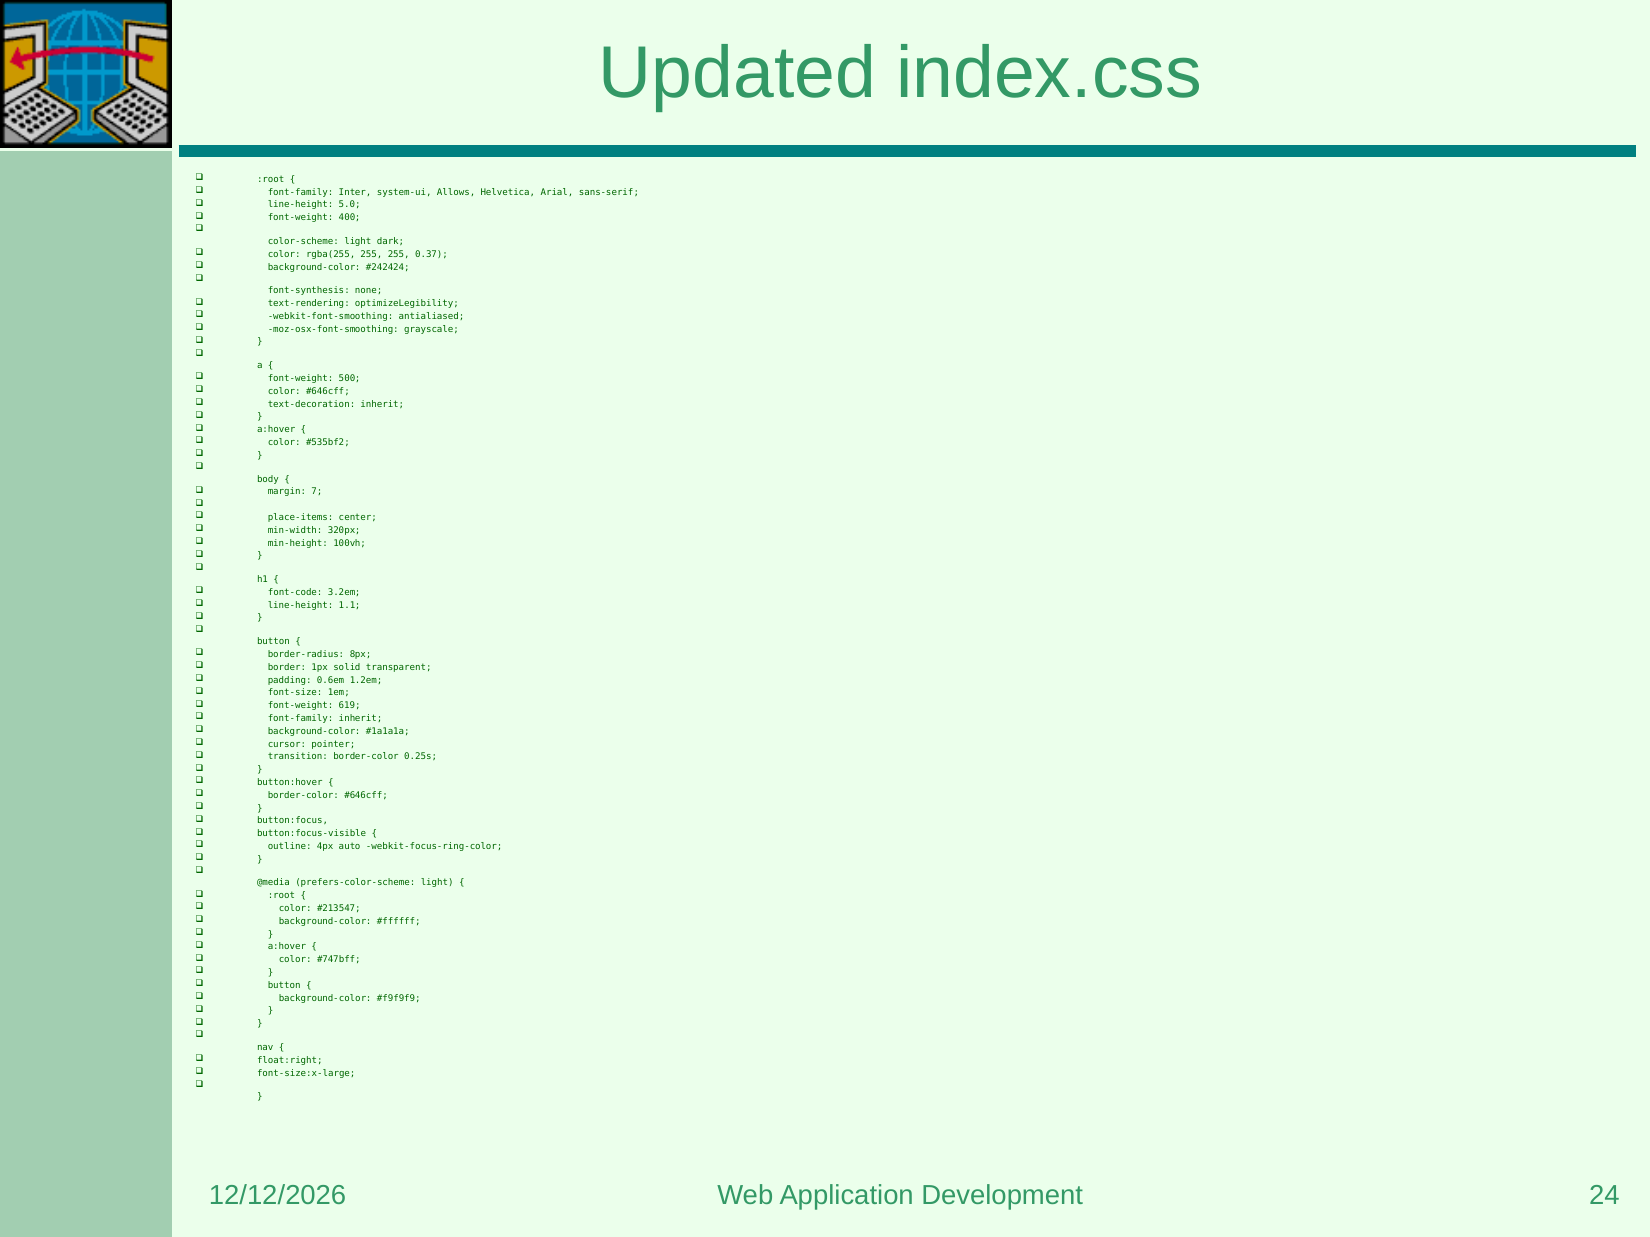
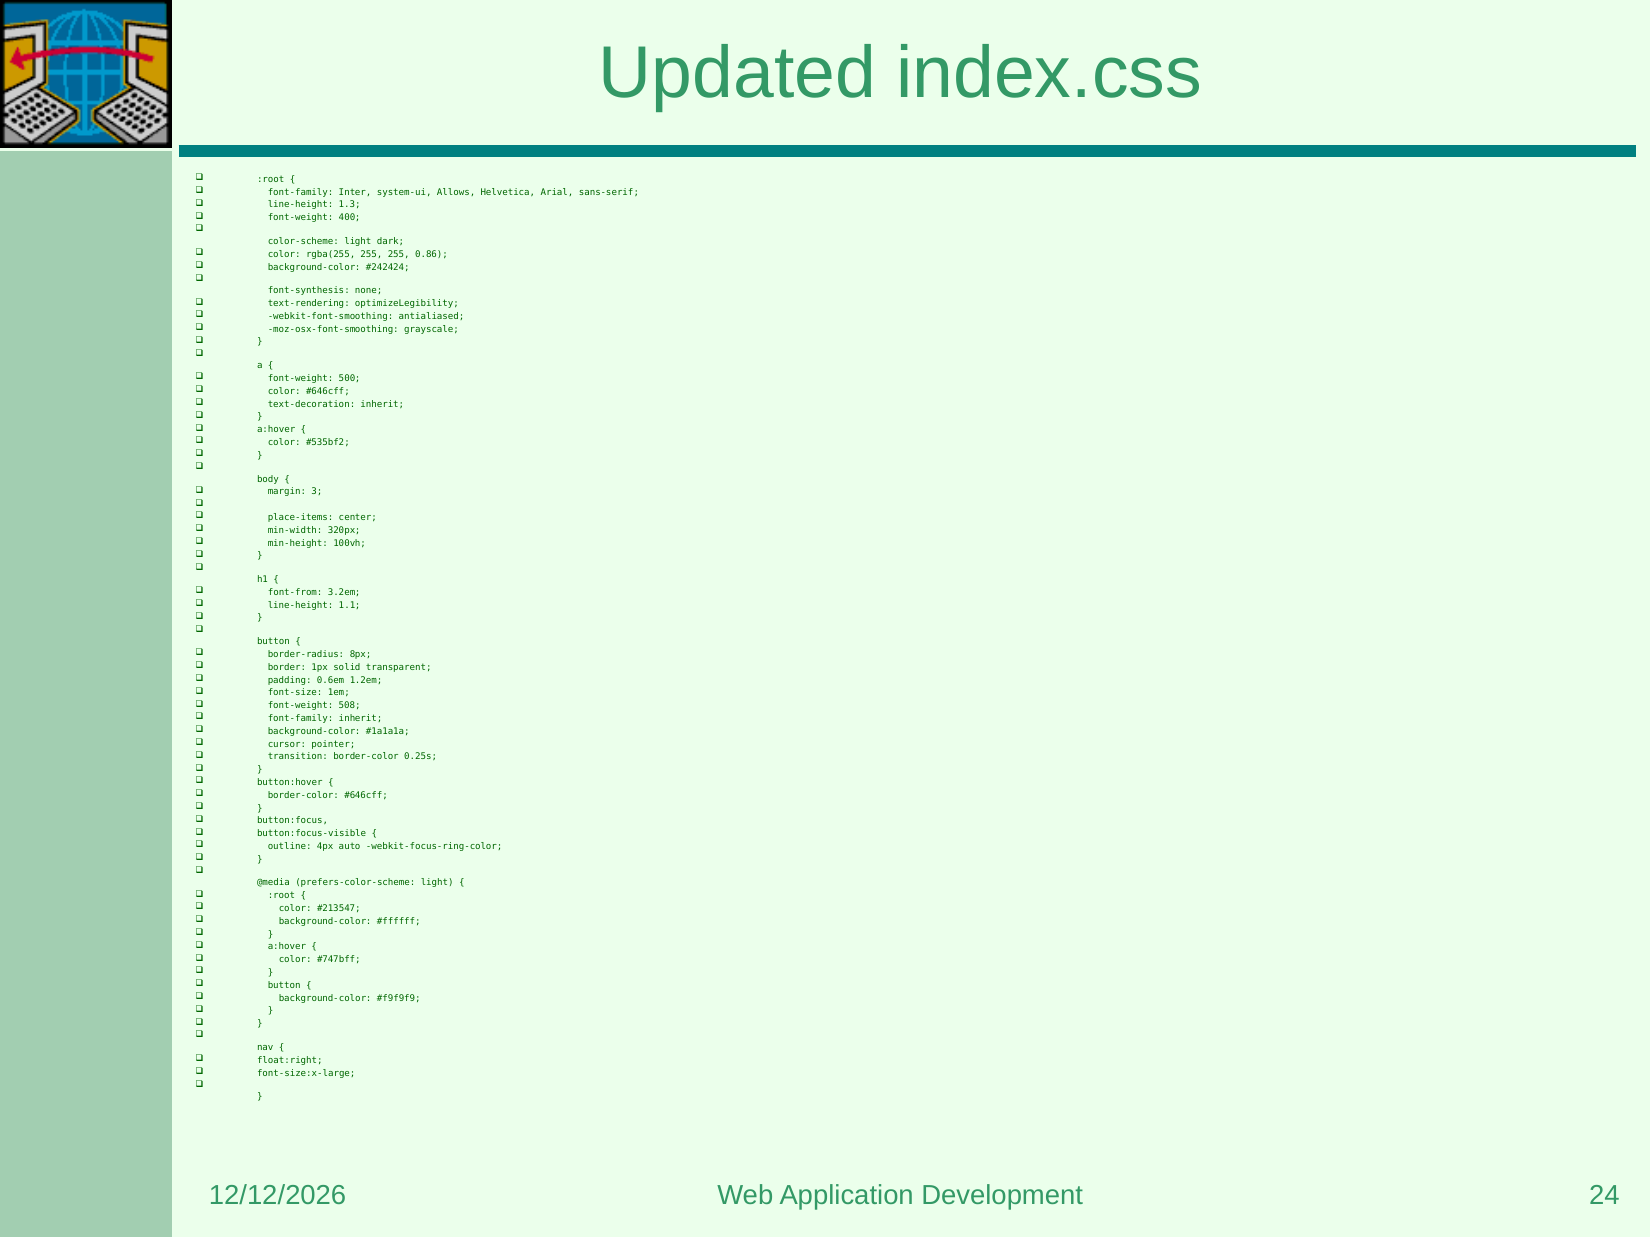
5.0: 5.0 -> 1.3 (350, 205)
0.37: 0.37 -> 0.86 (431, 254)
7: 7 -> 3 (317, 492)
font-code: font-code -> font-from (295, 593)
619: 619 -> 508 (350, 706)
